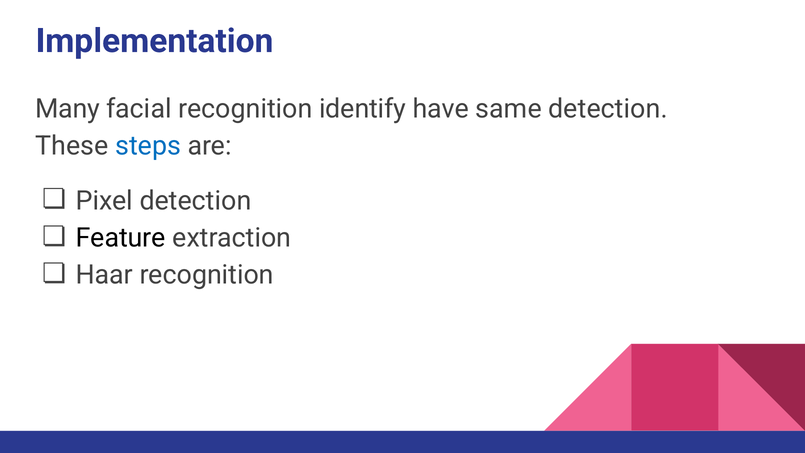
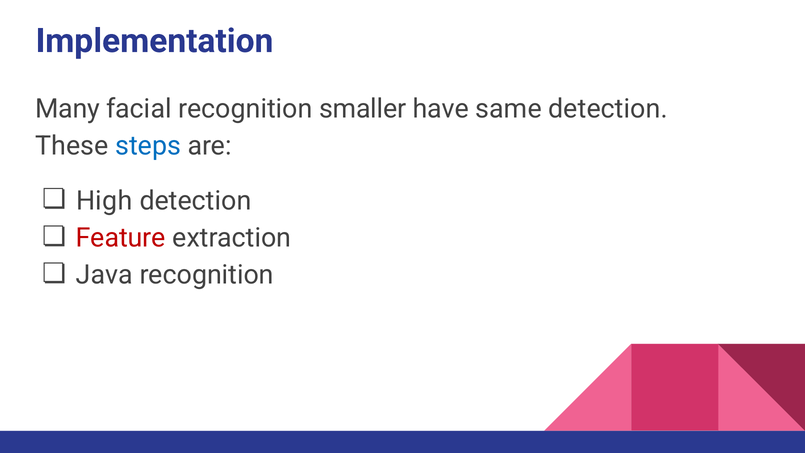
identify: identify -> smaller (363, 109)
Pixel: Pixel -> High (104, 201)
Feature colour: black -> red (121, 238)
Haar: Haar -> Java (104, 275)
